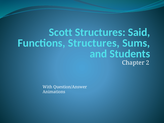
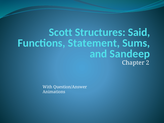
Functions Structures: Structures -> Statement (94, 43)
Students: Students -> Sandeep (130, 54)
